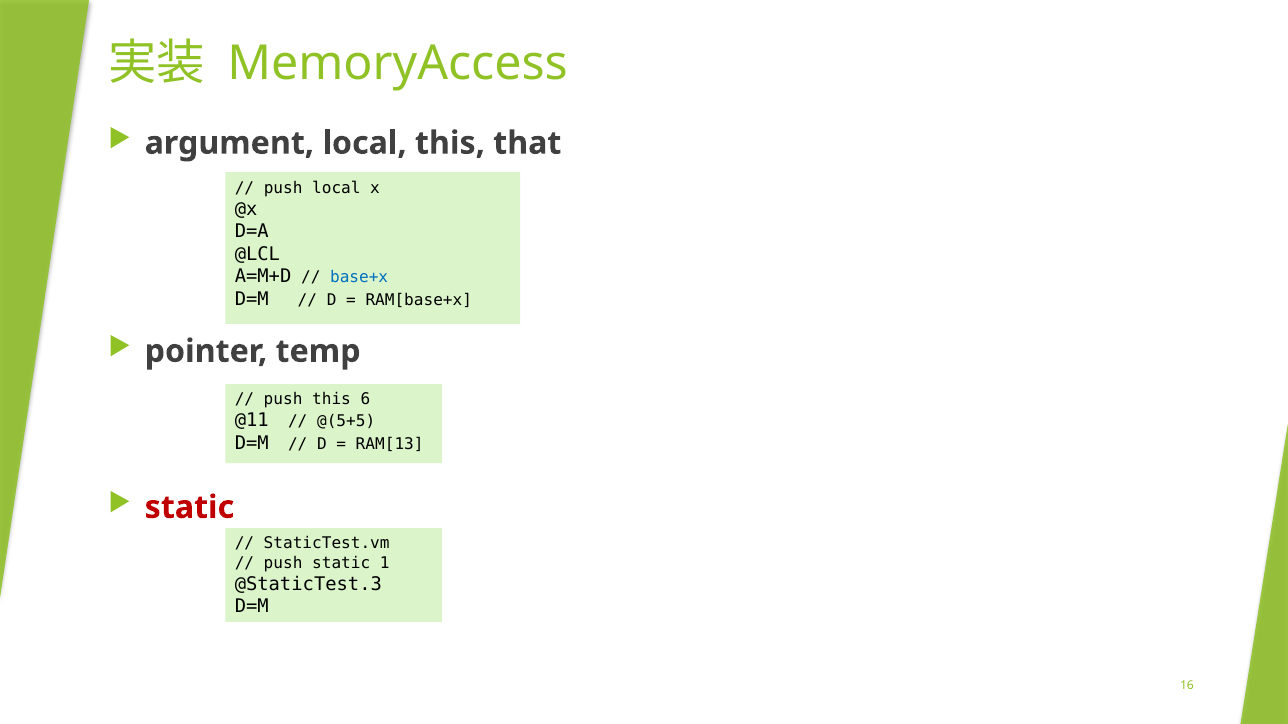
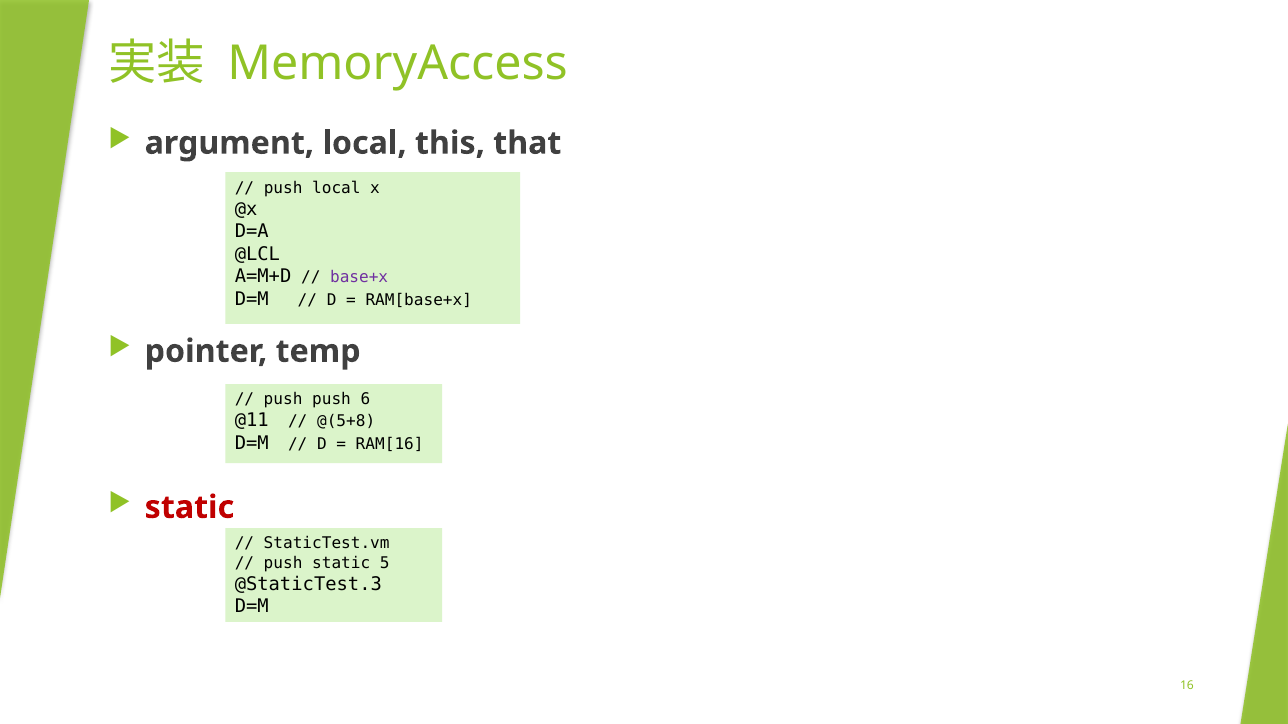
base+x colour: blue -> purple (359, 278)
push this: this -> push (331, 400)
@(5+5: @(5+5 -> @(5+8 (346, 422)
RAM[13: RAM[13 -> RAM[16 (390, 444)
1: 1 -> 5 (385, 563)
